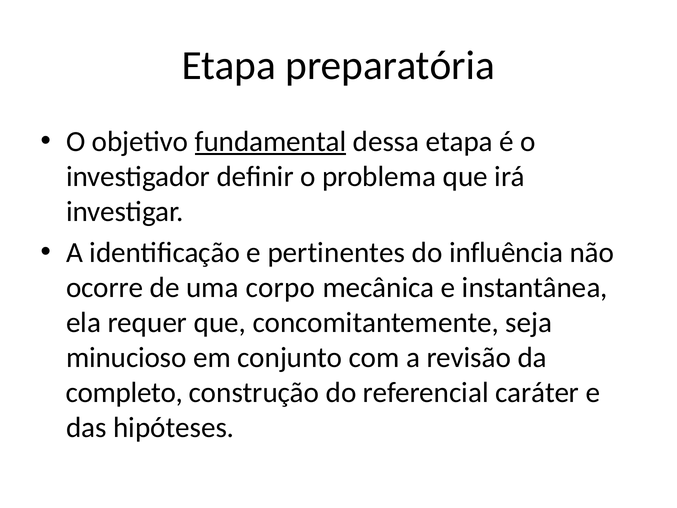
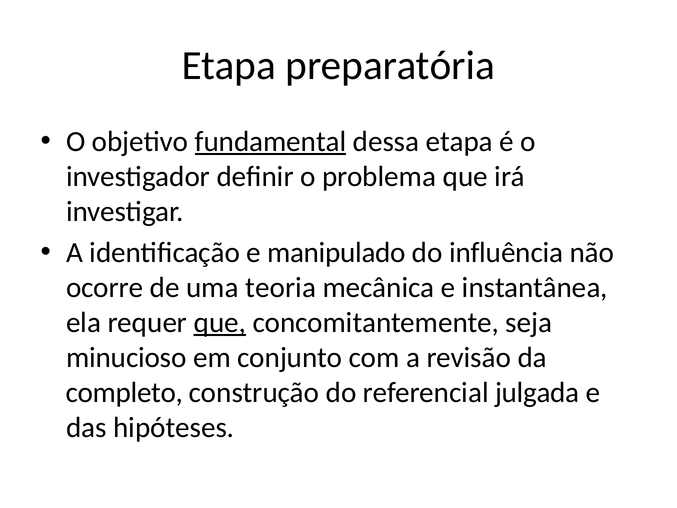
pertinentes: pertinentes -> manipulado (337, 252)
corpo: corpo -> teoria (281, 287)
que underline: none -> present (220, 322)
caráter: caráter -> julgada (537, 392)
